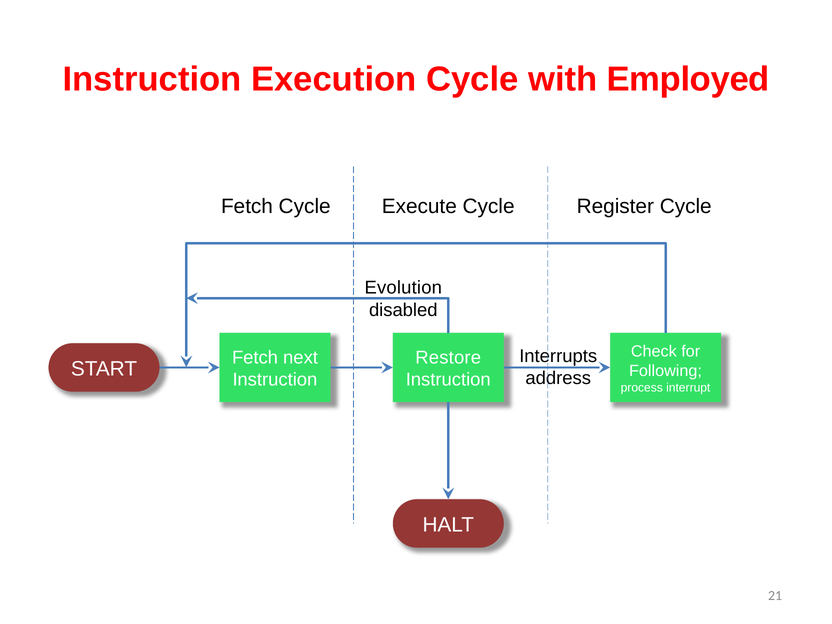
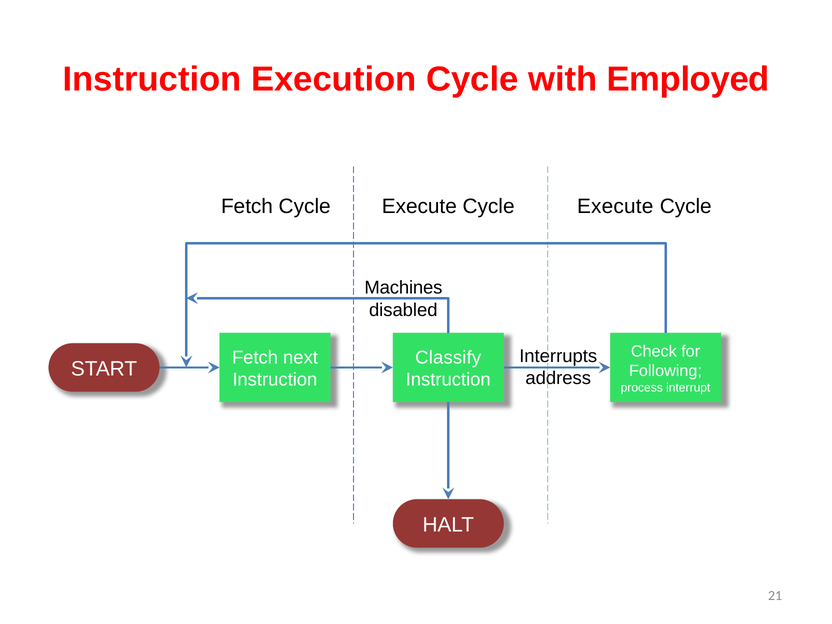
Execute Cycle Register: Register -> Execute (615, 206)
Evolution: Evolution -> Machines (403, 288)
Restore: Restore -> Classify (448, 358)
